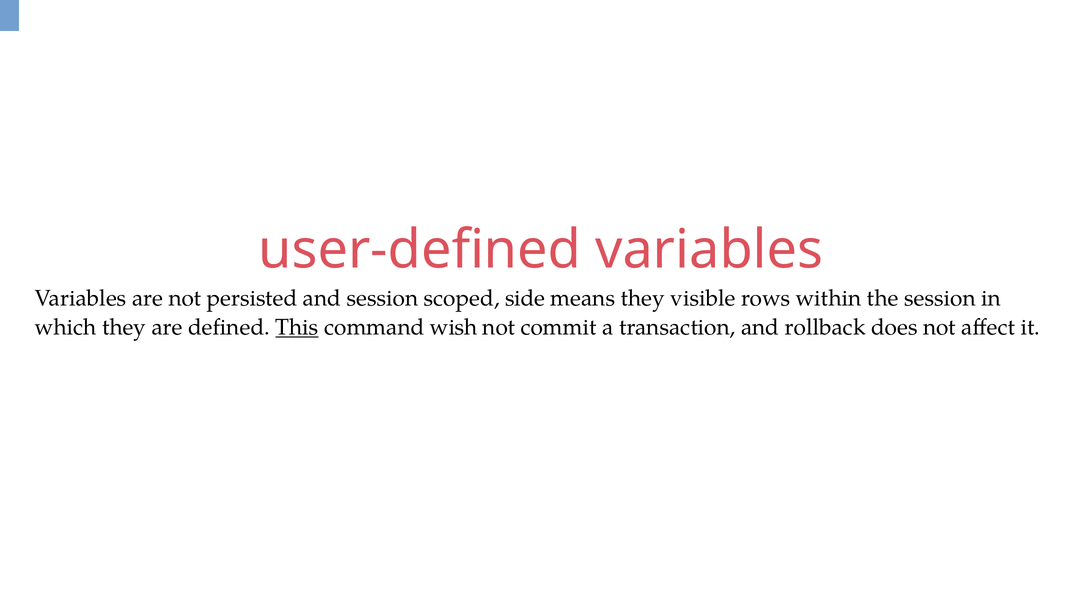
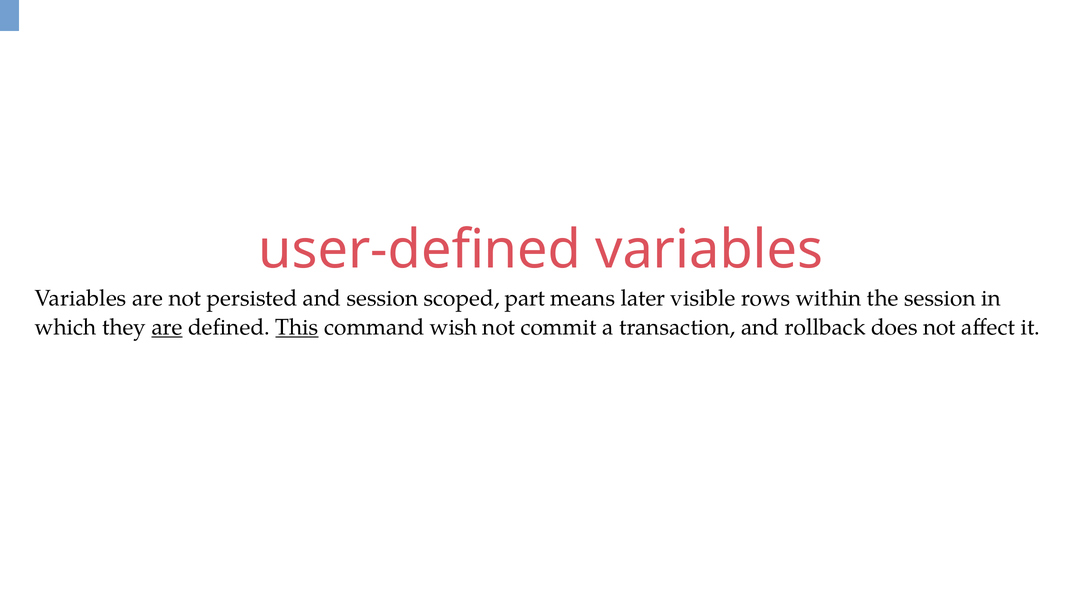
side: side -> part (525, 298)
means they: they -> later (643, 298)
are underline: none -> present (167, 327)
